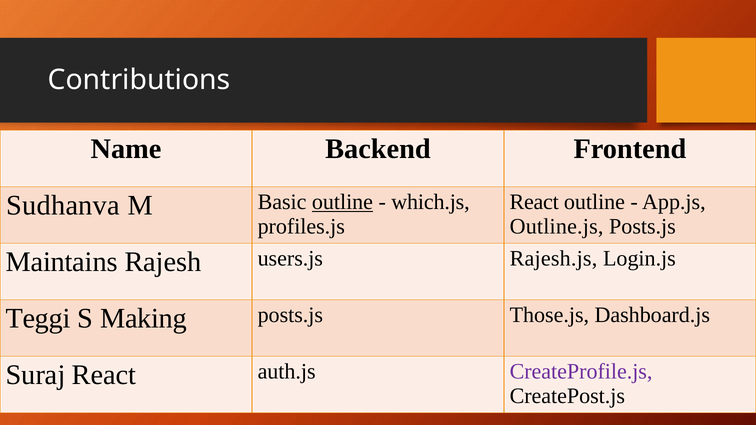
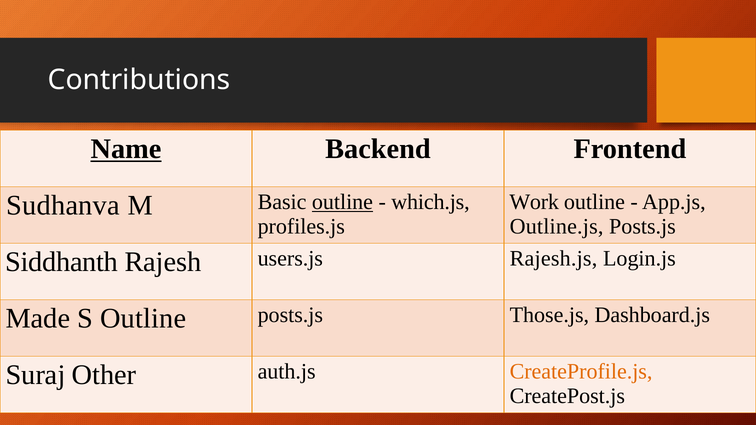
Name underline: none -> present (126, 149)
React: React -> Work (534, 202)
Maintains: Maintains -> Siddhanth (62, 262)
Teggi: Teggi -> Made (38, 319)
S Making: Making -> Outline (143, 319)
Suraj React: React -> Other (104, 375)
CreateProfile.js colour: purple -> orange (581, 372)
